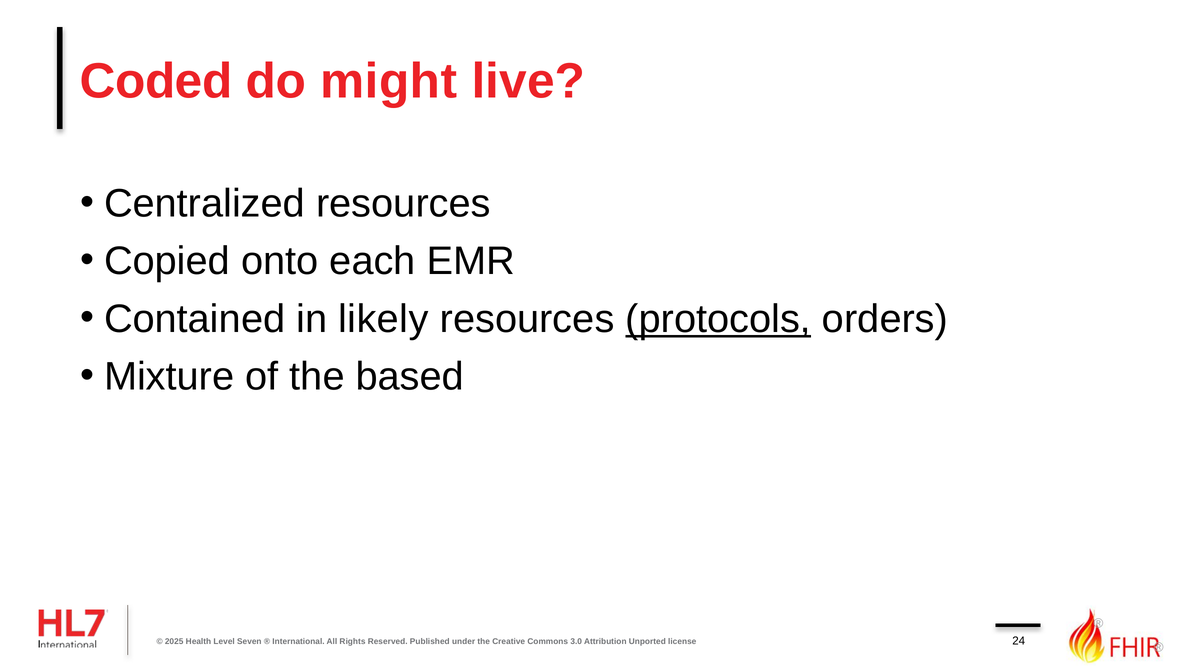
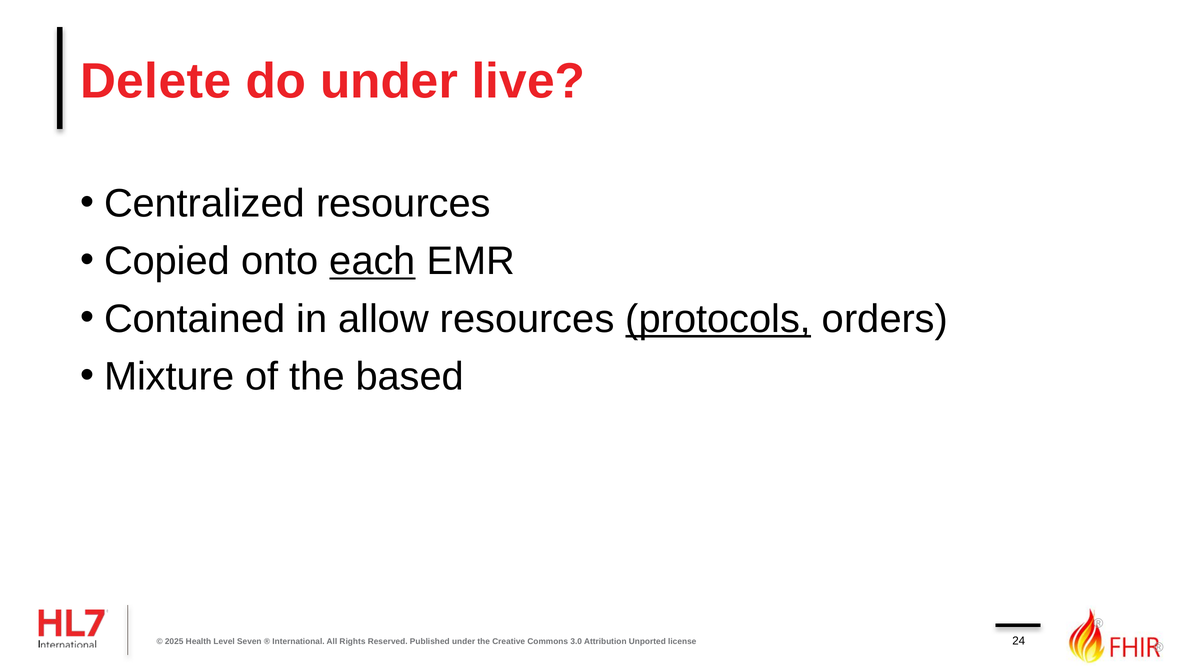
Coded: Coded -> Delete (156, 81)
do might: might -> under (389, 81)
each underline: none -> present (373, 261)
likely: likely -> allow (383, 319)
